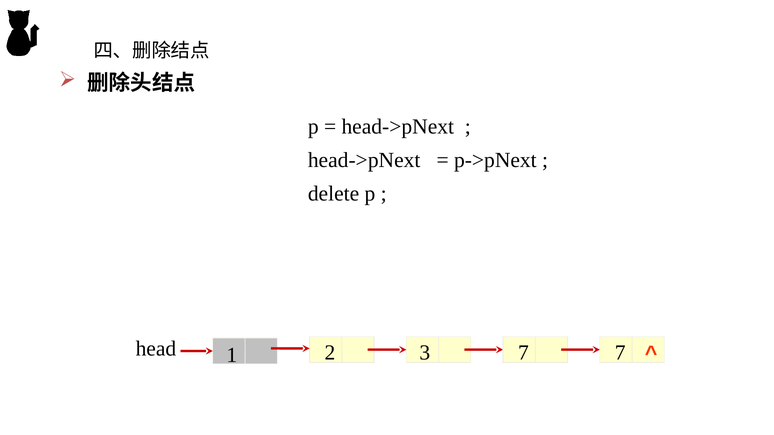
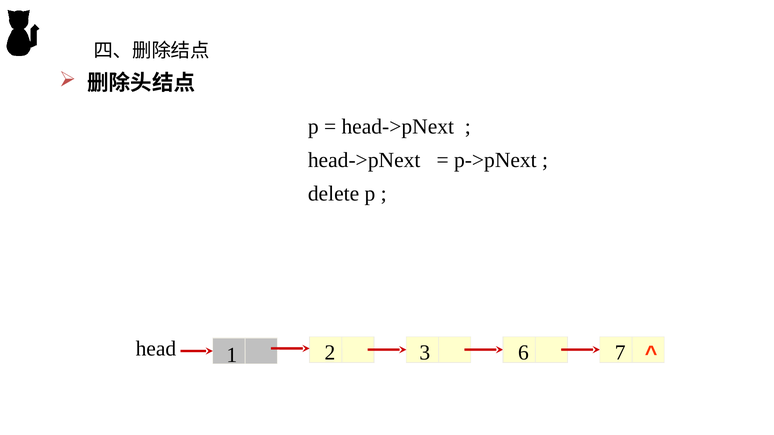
3 7: 7 -> 6 (523, 353)
